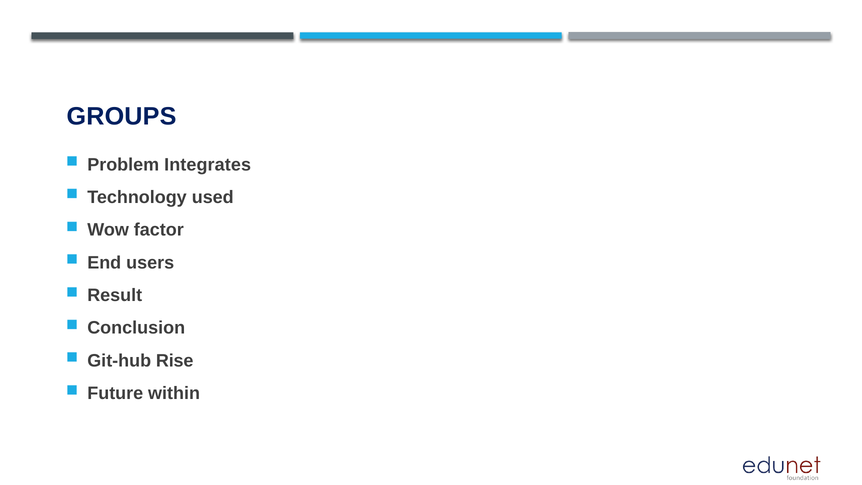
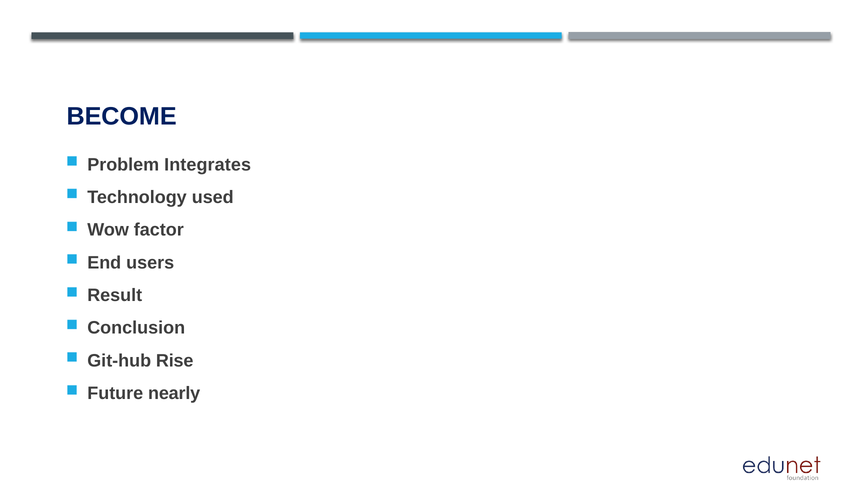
GROUPS: GROUPS -> BECOME (122, 117)
within: within -> nearly (174, 393)
